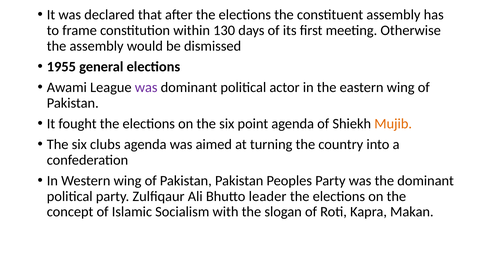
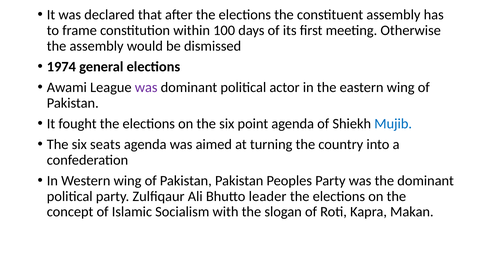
130: 130 -> 100 (224, 30)
1955: 1955 -> 1974 (61, 66)
Mujib colour: orange -> blue (393, 123)
clubs: clubs -> seats (105, 144)
